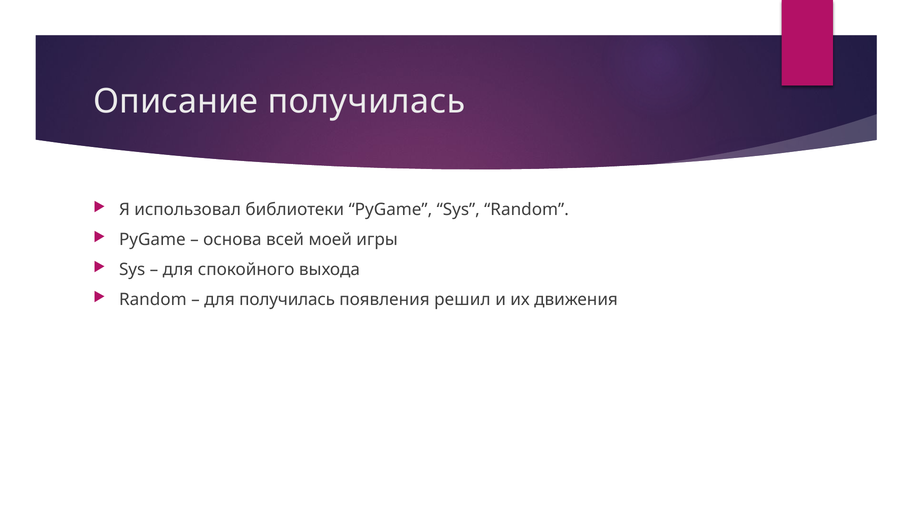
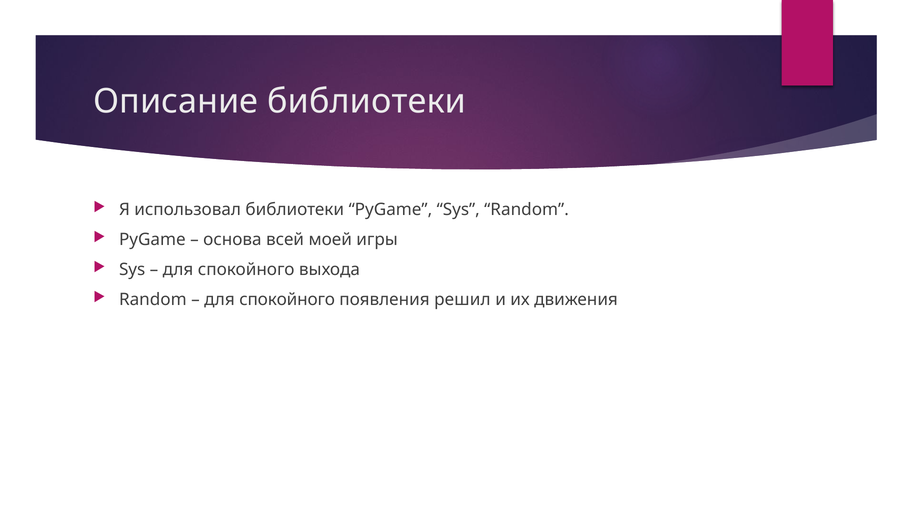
Описание получилась: получилась -> библиотеки (367, 102)
получилась: получилась -> спокойного (287, 300)
